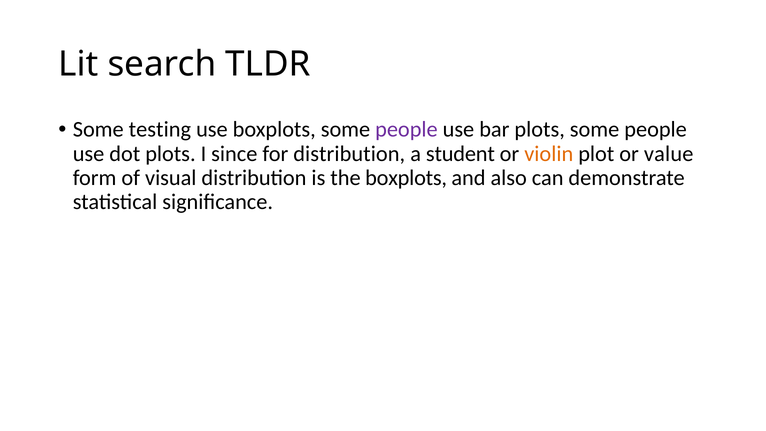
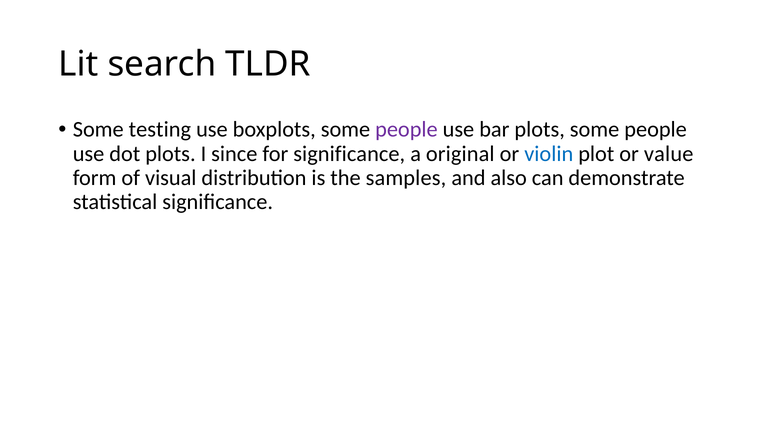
for distribution: distribution -> significance (349, 154)
student: student -> original (460, 154)
violin colour: orange -> blue (549, 154)
the boxplots: boxplots -> samples (406, 178)
